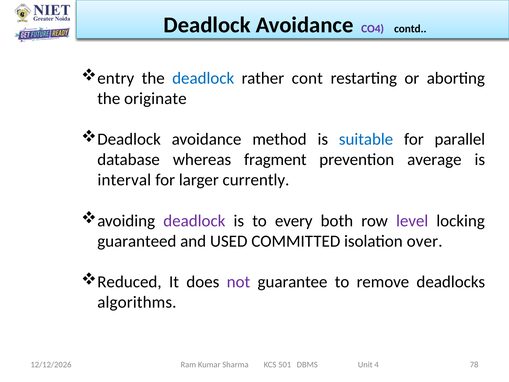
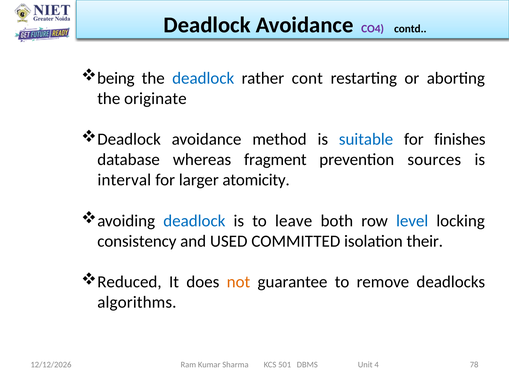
entry: entry -> being (116, 78)
parallel: parallel -> finishes (460, 139)
average: average -> sources (434, 160)
currently: currently -> atomicity (256, 180)
deadlock colour: purple -> blue (194, 221)
every: every -> leave (294, 221)
level colour: purple -> blue (412, 221)
guaranteed: guaranteed -> consistency (137, 241)
over: over -> their (425, 241)
not colour: purple -> orange (238, 282)
